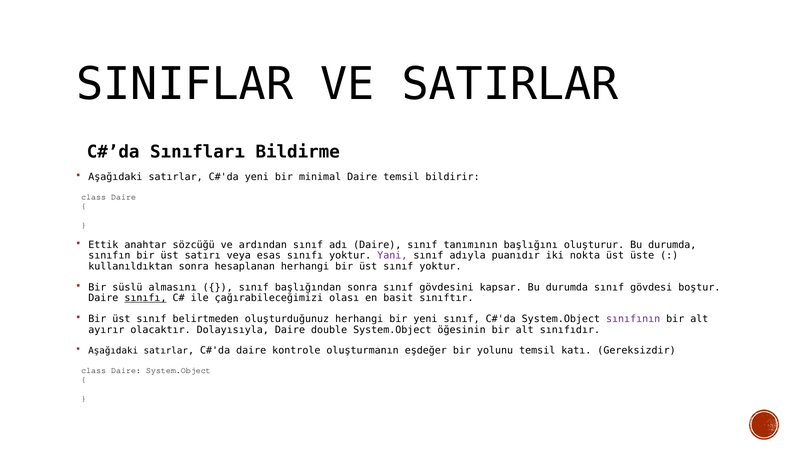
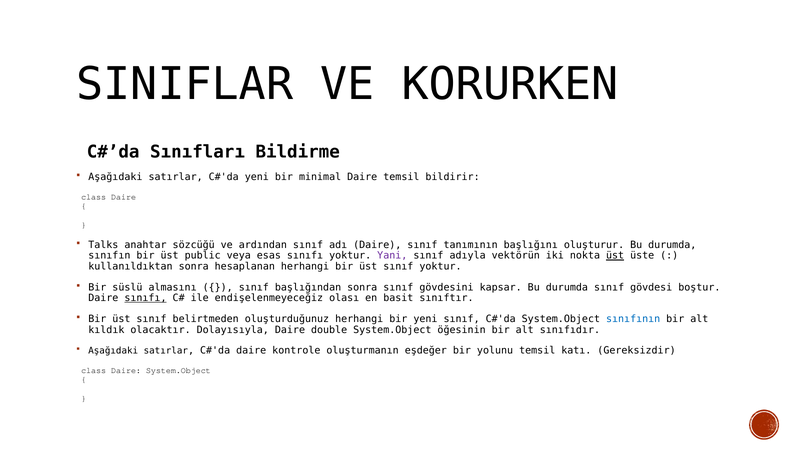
SATIRLAR: SATIRLAR -> KORURKEN (510, 84)
Ettik: Ettik -> Talks (103, 245)
satırı: satırı -> public (203, 255)
puanıdır: puanıdır -> vektörün (516, 255)
üst underline: none -> present (615, 255)
çağırabileceğimizi: çağırabileceğimizi -> endişelenmeyeceğiz (269, 298)
sınıfının colour: purple -> blue (633, 319)
ayırır: ayırır -> kıldık (106, 329)
